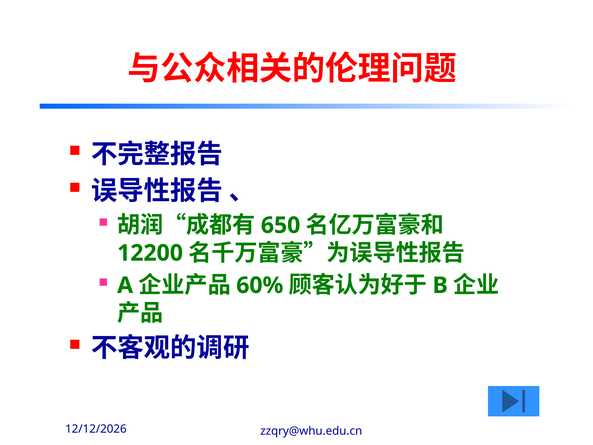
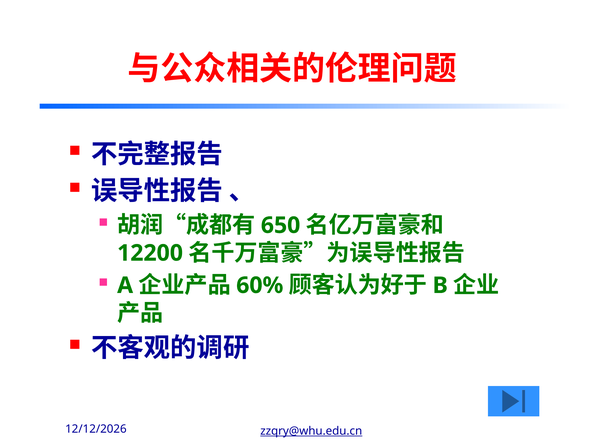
zzqry@whu.edu.cn underline: none -> present (311, 431)
